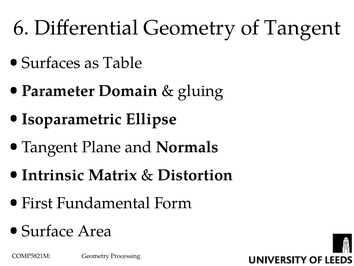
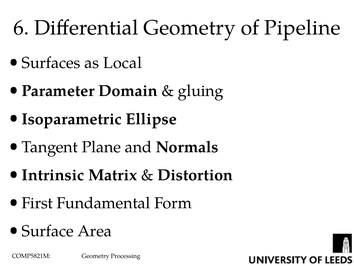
of Tangent: Tangent -> Pipeline (302, 28)
Table: Table -> Local (123, 63)
